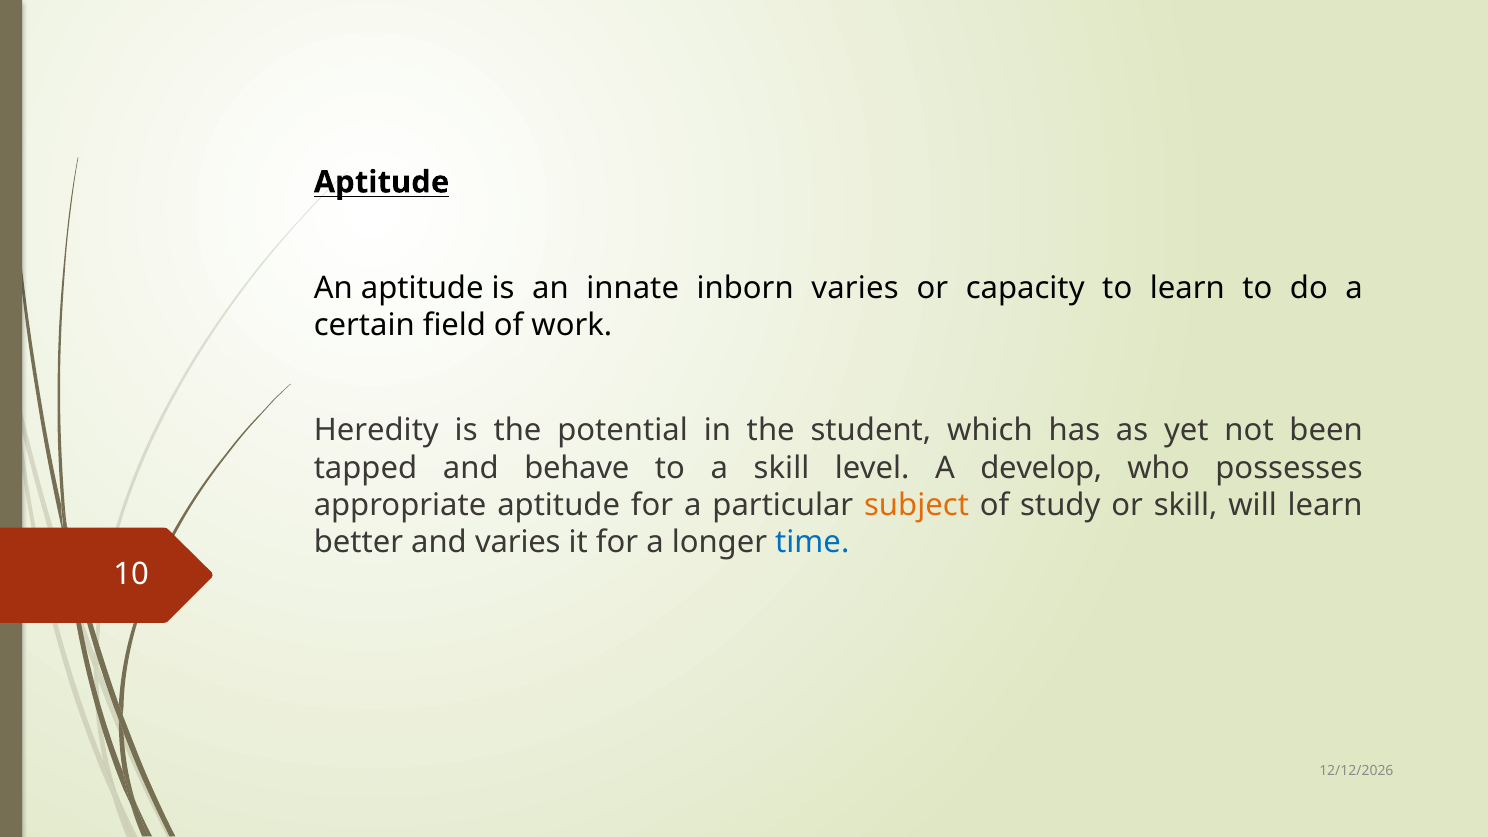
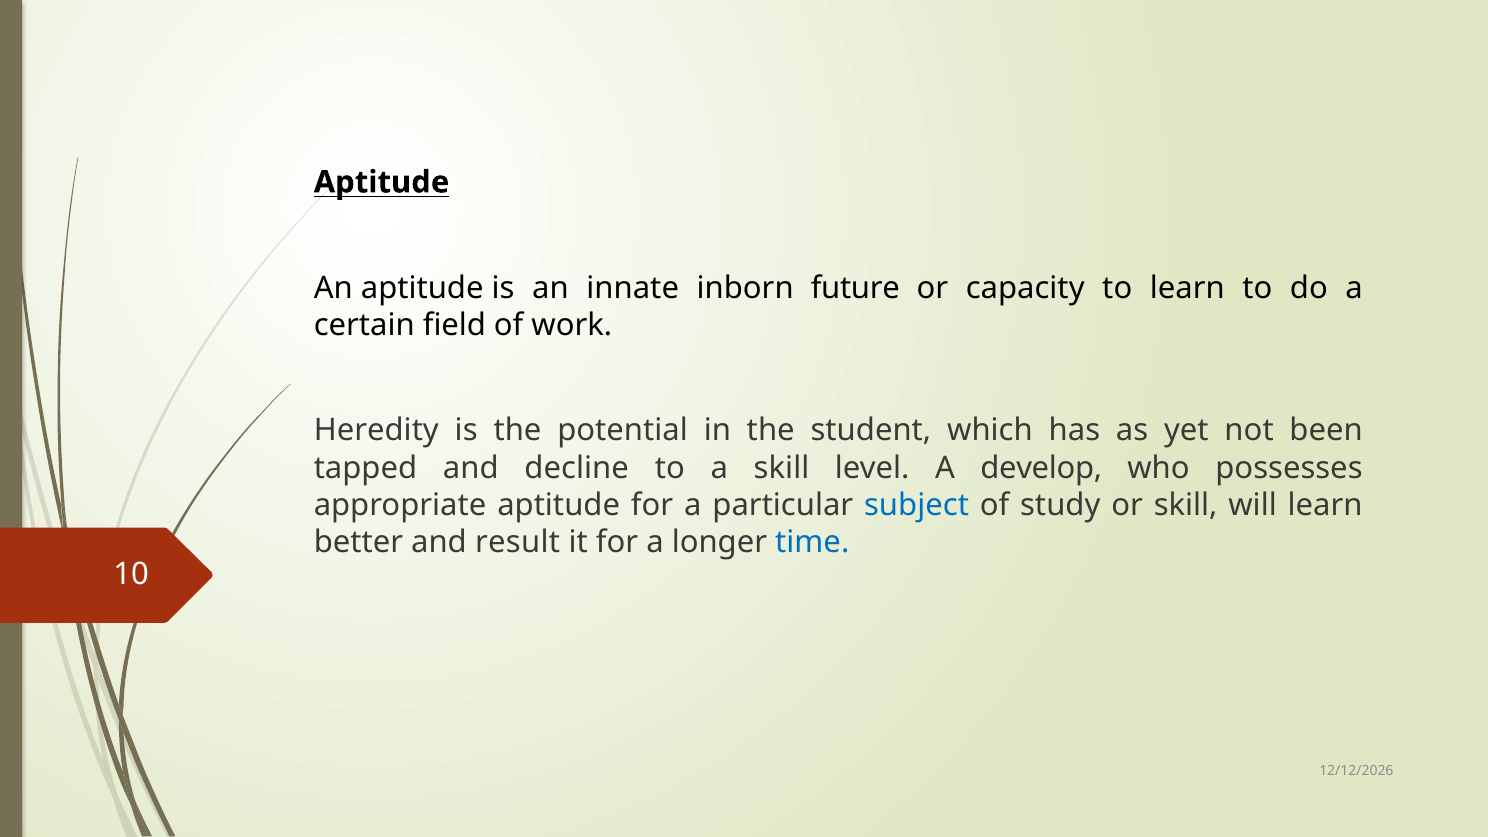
inborn varies: varies -> future (855, 288)
behave: behave -> decline (577, 468)
subject colour: orange -> blue (917, 505)
and varies: varies -> result (518, 542)
